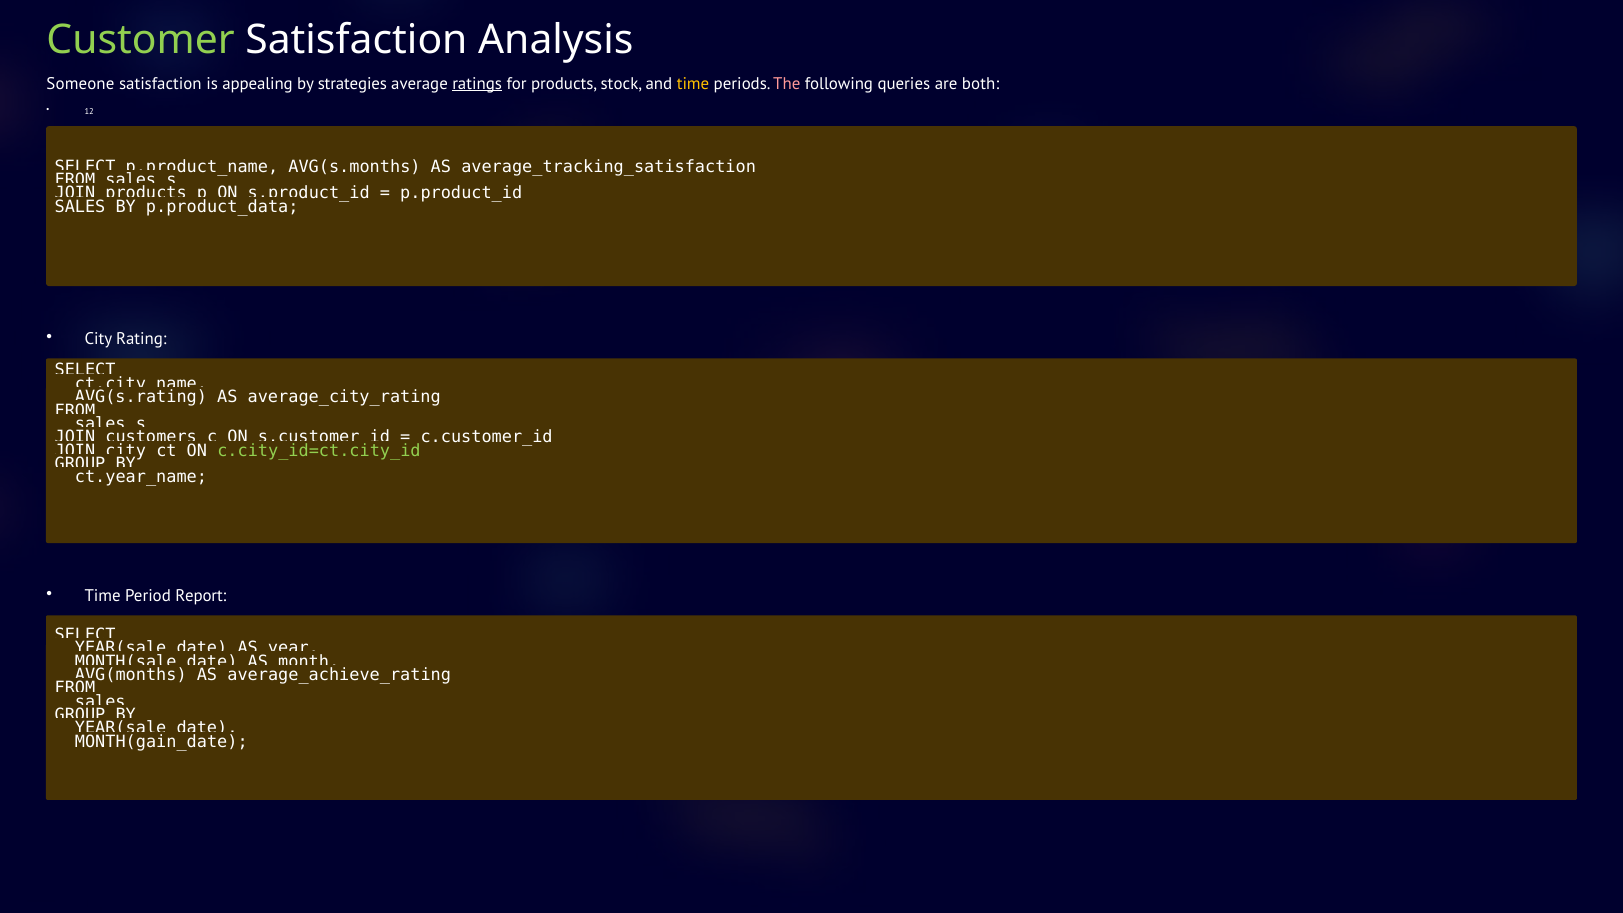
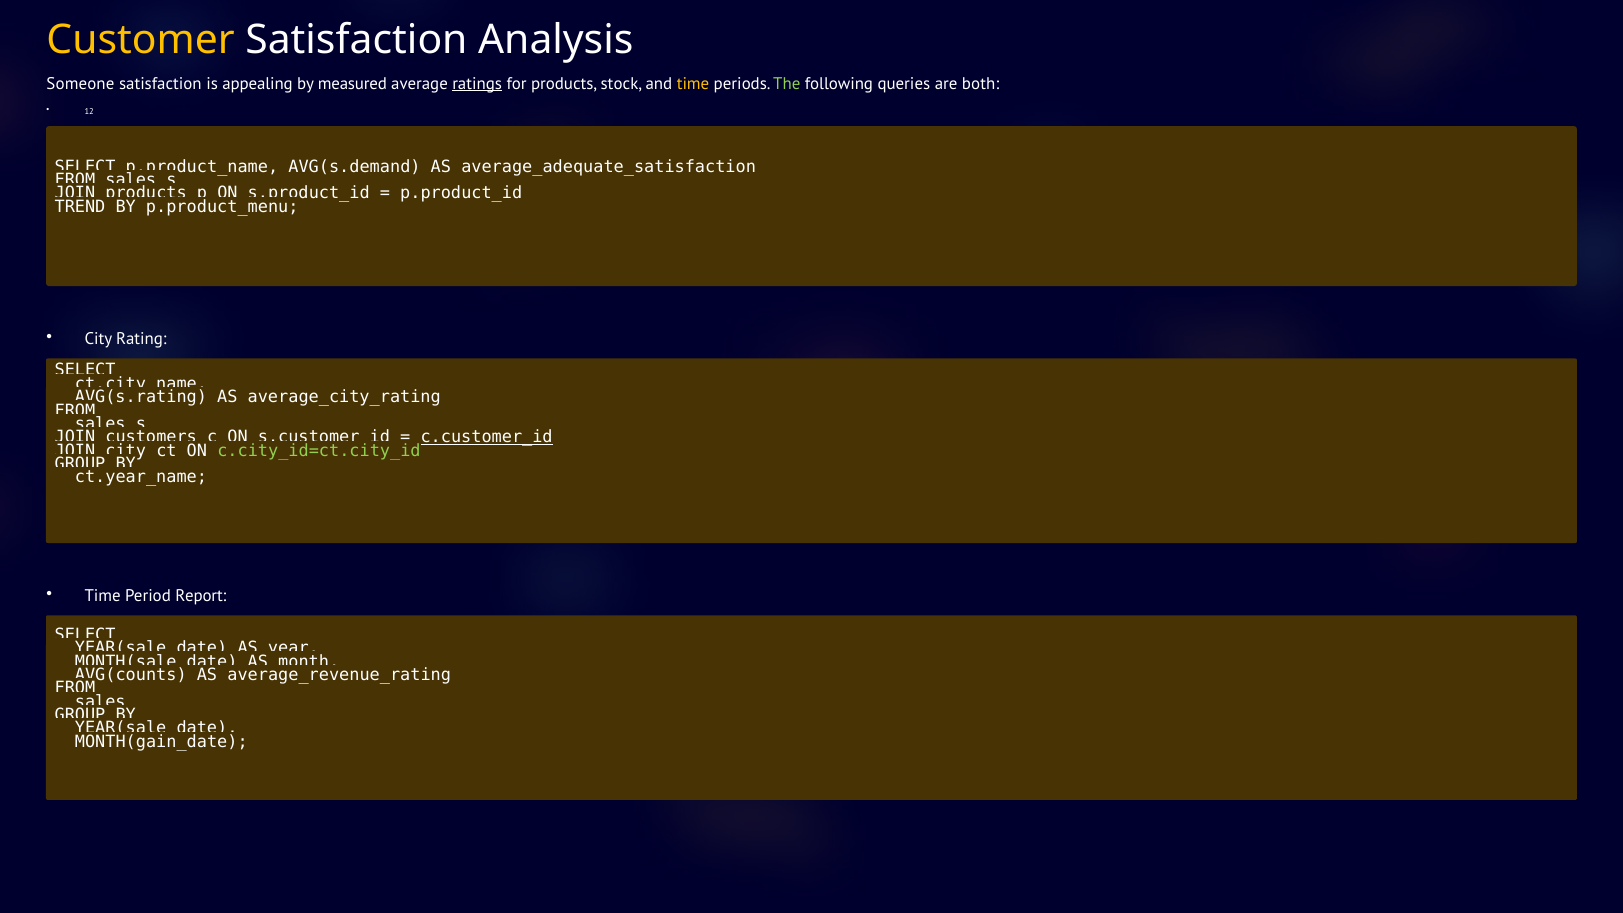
Customer colour: light green -> yellow (141, 40)
strategies: strategies -> measured (352, 84)
The colour: pink -> light green (787, 84)
AVG(s.months: AVG(s.months -> AVG(s.demand (354, 167)
average_tracking_satisfaction: average_tracking_satisfaction -> average_adequate_satisfaction (609, 167)
SALES: SALES -> TREND (80, 207)
p.product_data: p.product_data -> p.product_menu (222, 207)
c.customer_id underline: none -> present (487, 437)
AVG(months: AVG(months -> AVG(counts (131, 675)
average_achieve_rating: average_achieve_rating -> average_revenue_rating (339, 675)
